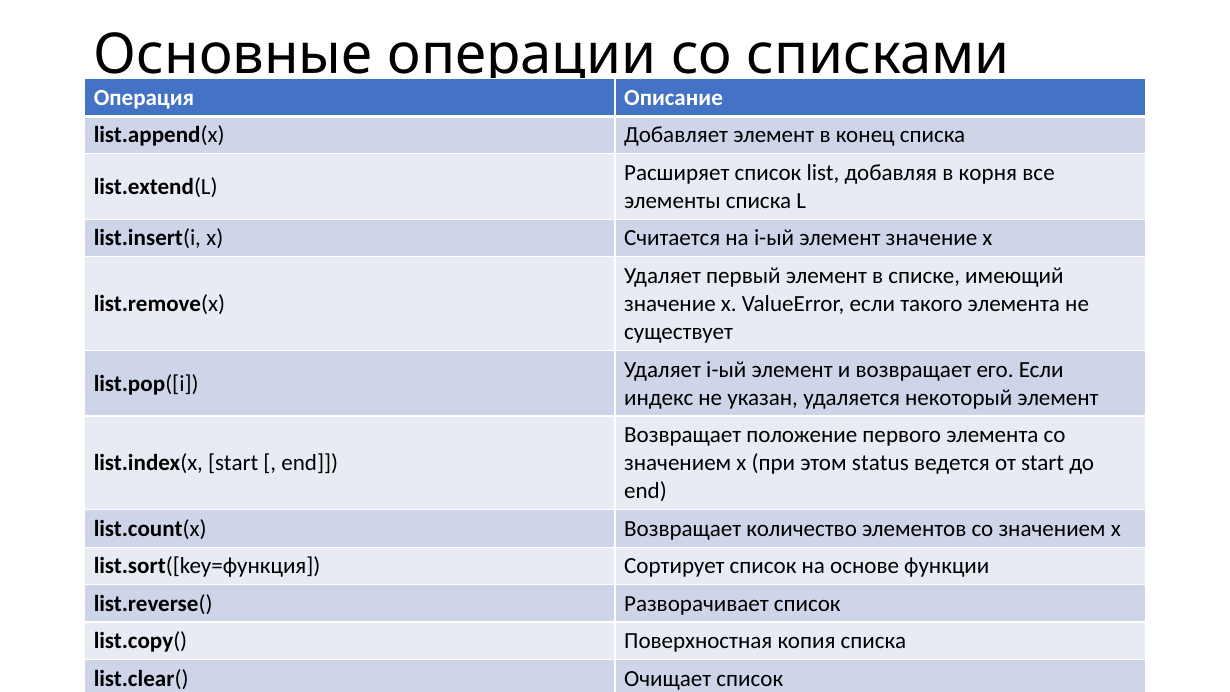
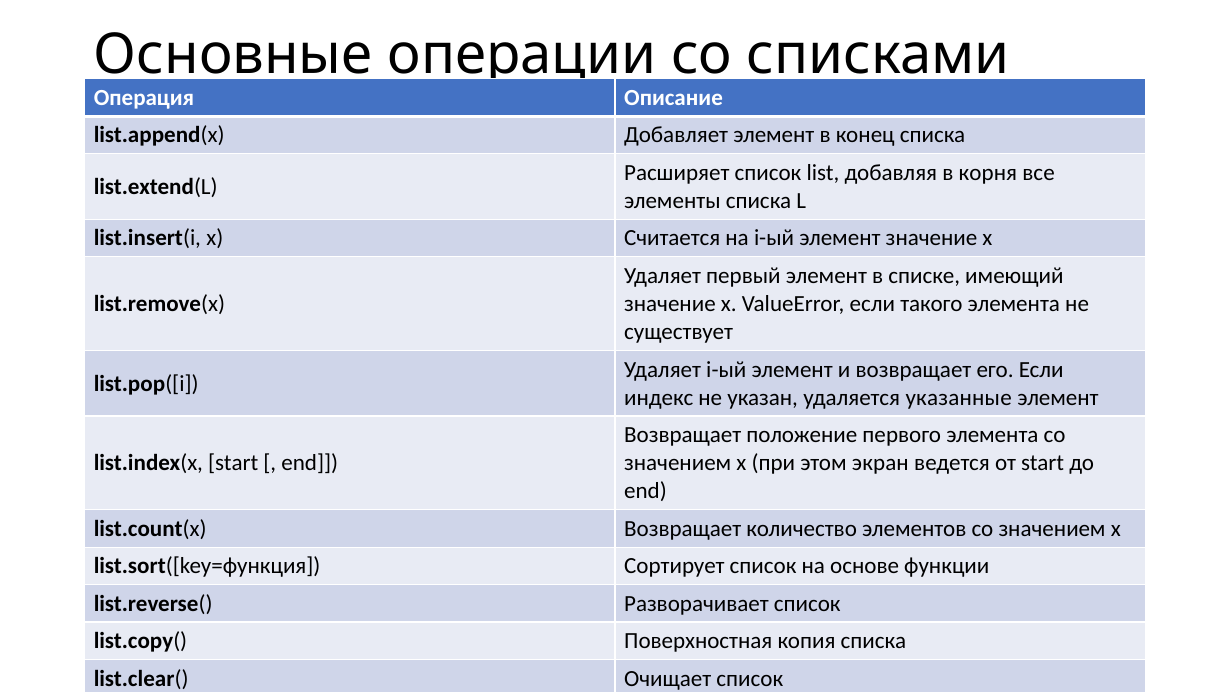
некоторый: некоторый -> указанные (959, 398)
status: status -> экран (880, 463)
